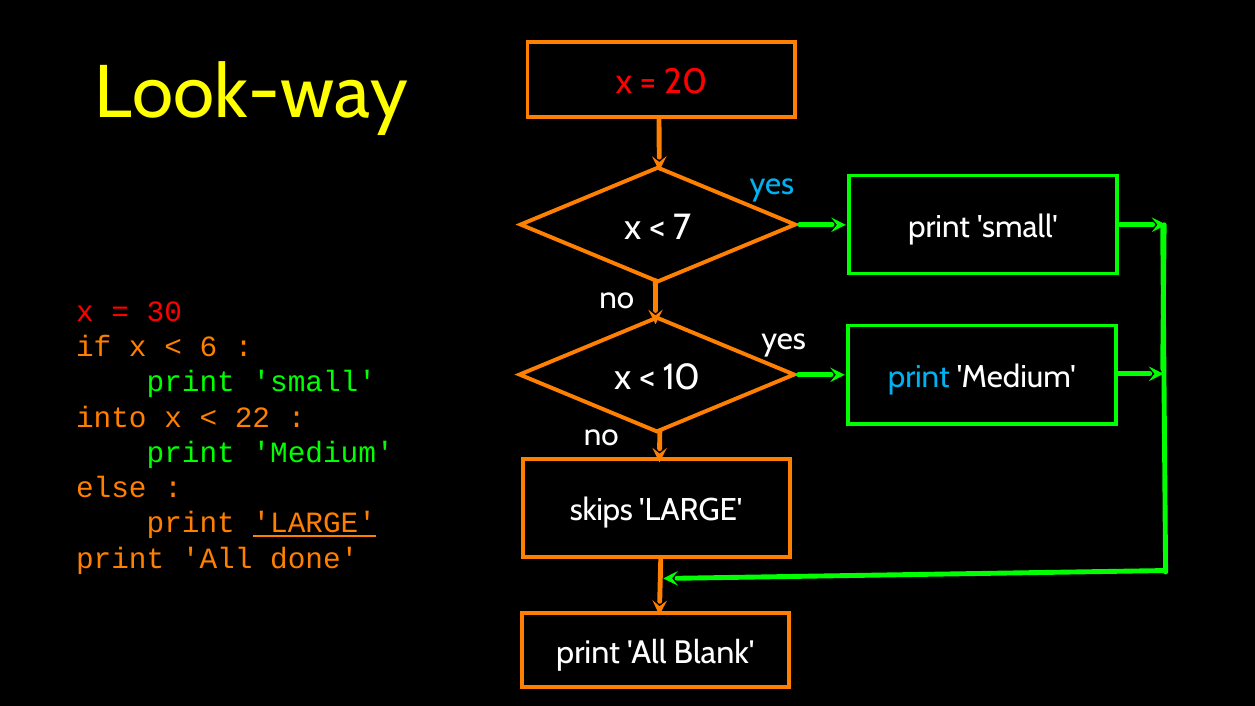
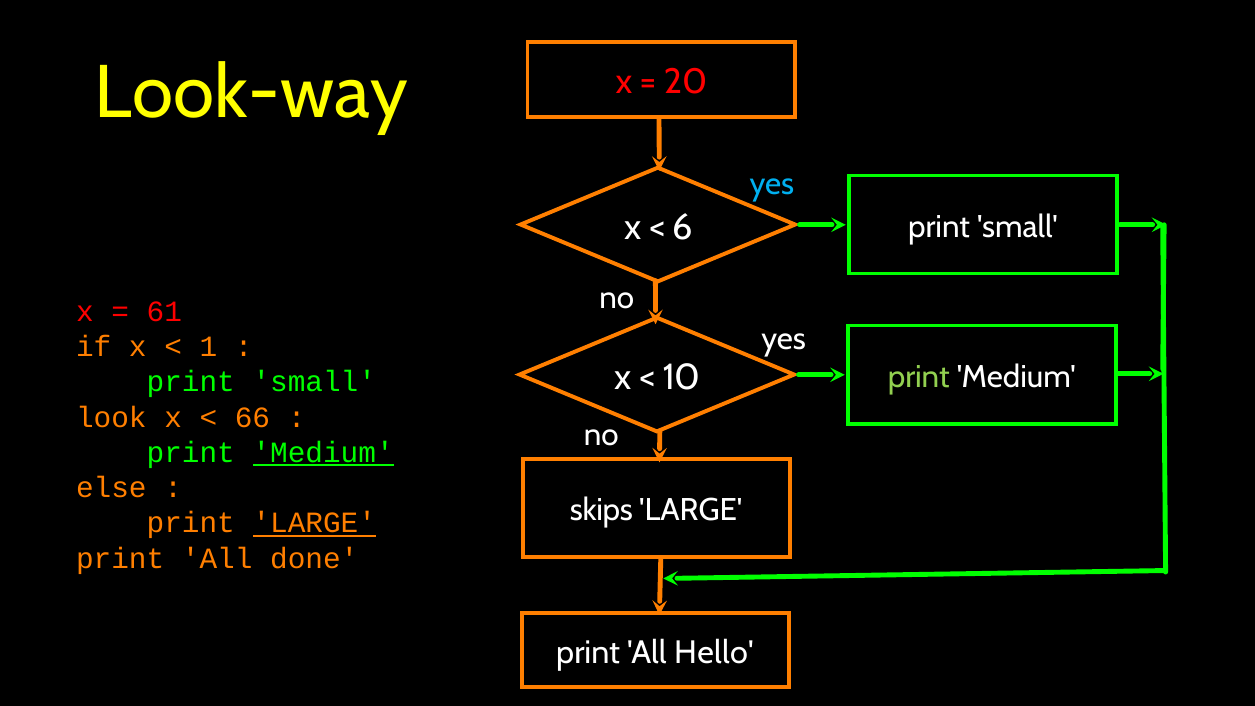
7: 7 -> 6 (682, 227)
30: 30 -> 61 (164, 311)
6: 6 -> 1 (208, 347)
print colour: light blue -> light green (919, 377)
into: into -> look (111, 417)
22: 22 -> 66 (252, 417)
Medium underline: none -> present (323, 453)
Blank: Blank -> Hello (714, 652)
